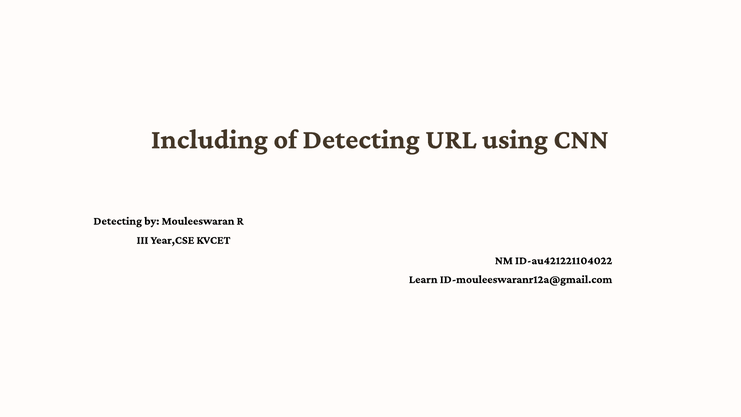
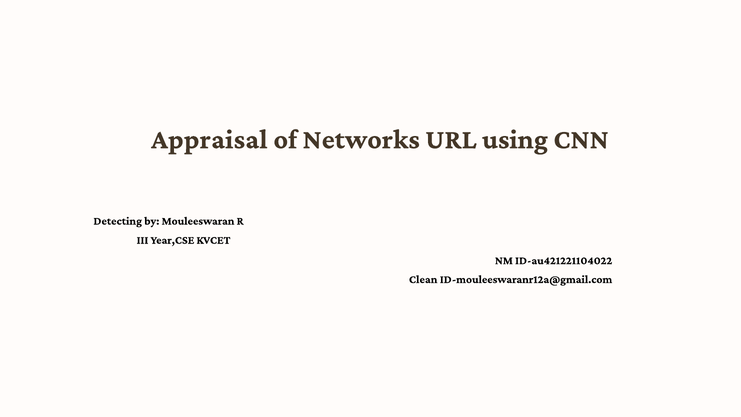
Including: Including -> Appraisal (209, 139)
of Detecting: Detecting -> Networks (361, 139)
Learn: Learn -> Clean (423, 279)
